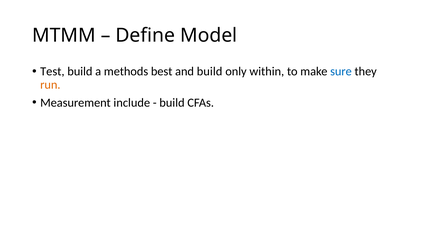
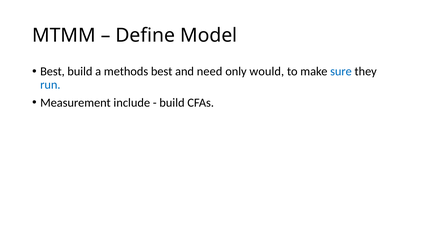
Test: Test -> Best (52, 72)
and build: build -> need (210, 72)
within: within -> would (267, 72)
run colour: orange -> blue (50, 85)
